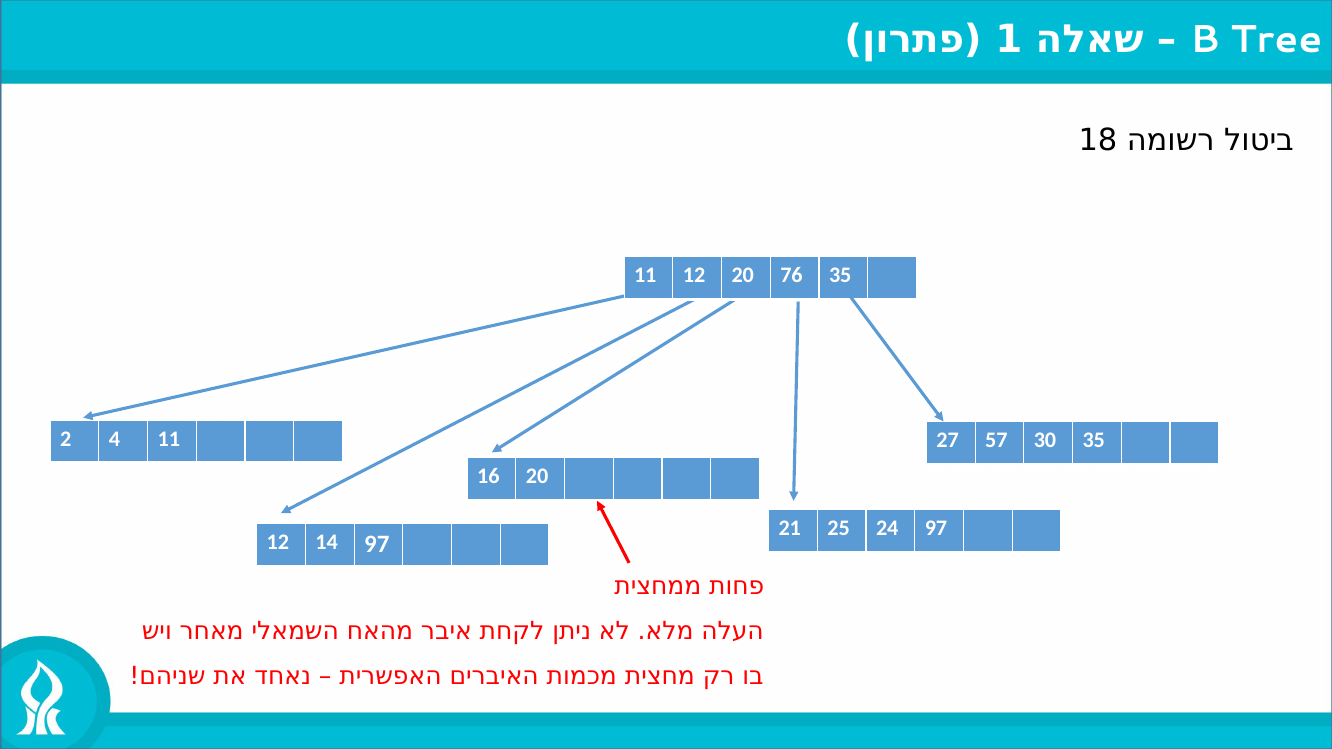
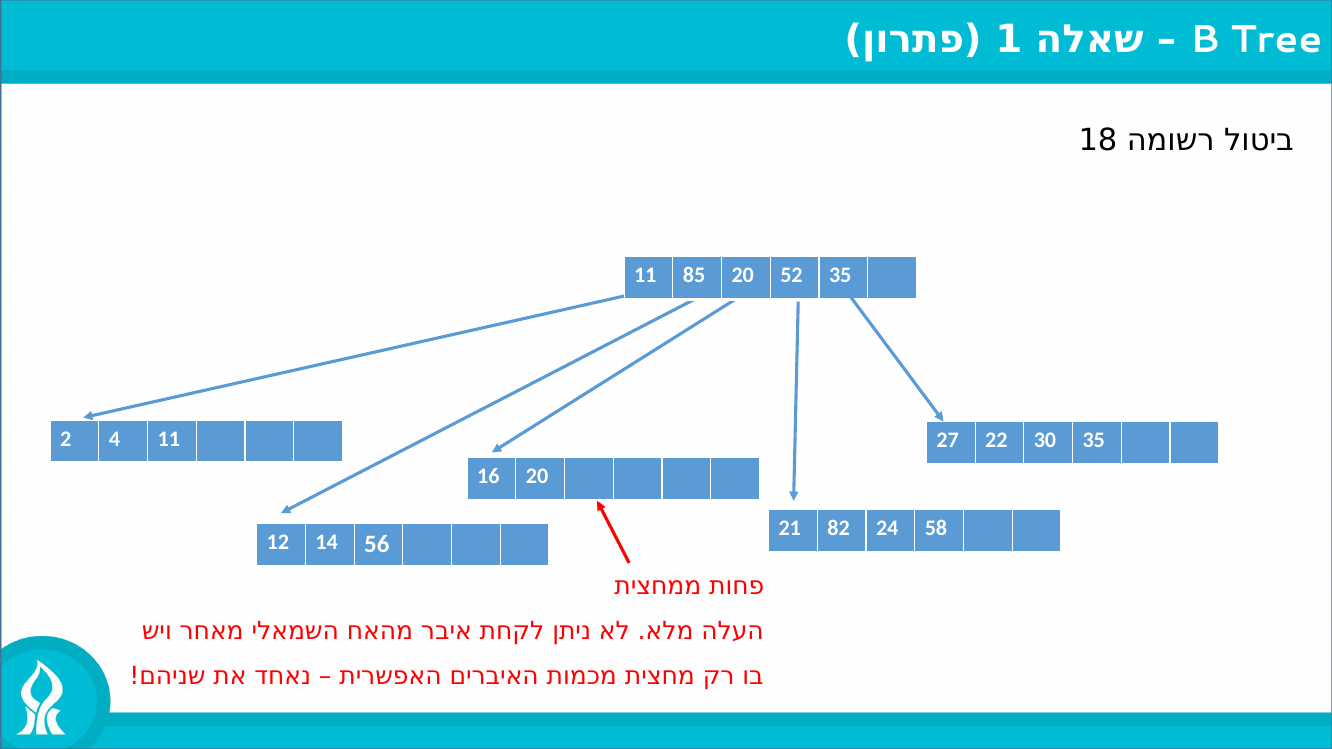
11 12: 12 -> 85 (694, 275)
76: 76 -> 52 (791, 275)
57: 57 -> 22 (996, 440)
25: 25 -> 82 (839, 529)
24 97: 97 -> 58 (936, 529)
14 97: 97 -> 56 (377, 544)
